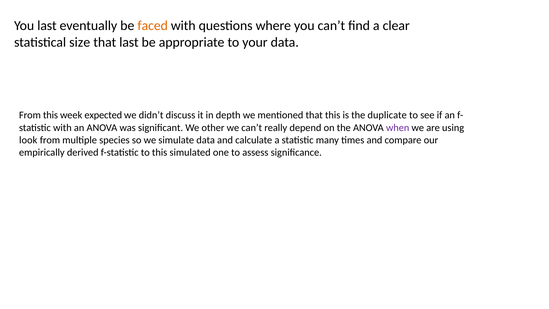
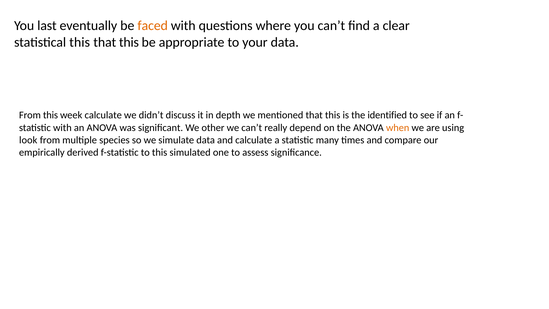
statistical size: size -> this (80, 42)
last: last -> this (129, 42)
week expected: expected -> calculate (103, 115)
duplicate: duplicate -> identified (387, 115)
when colour: purple -> orange (398, 128)
